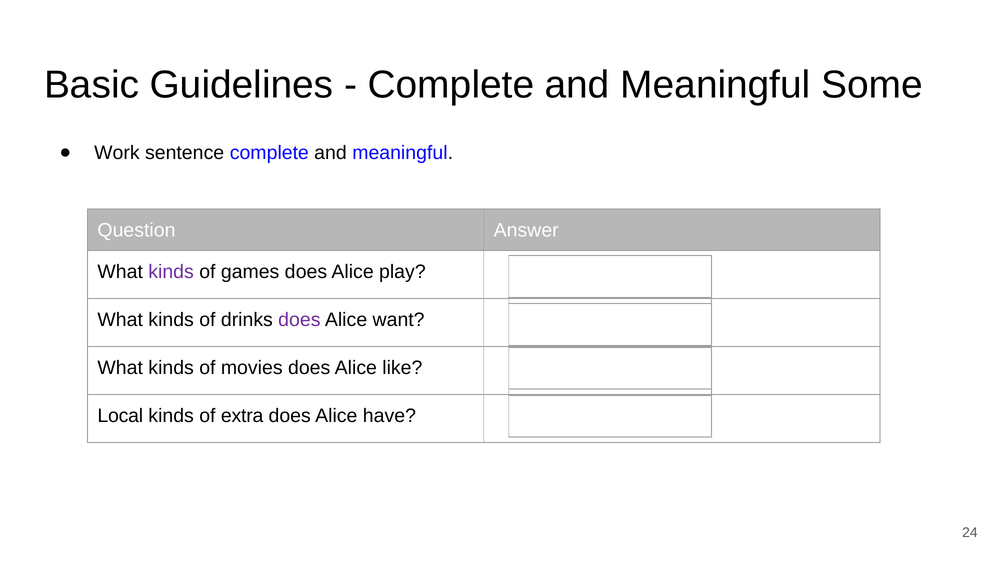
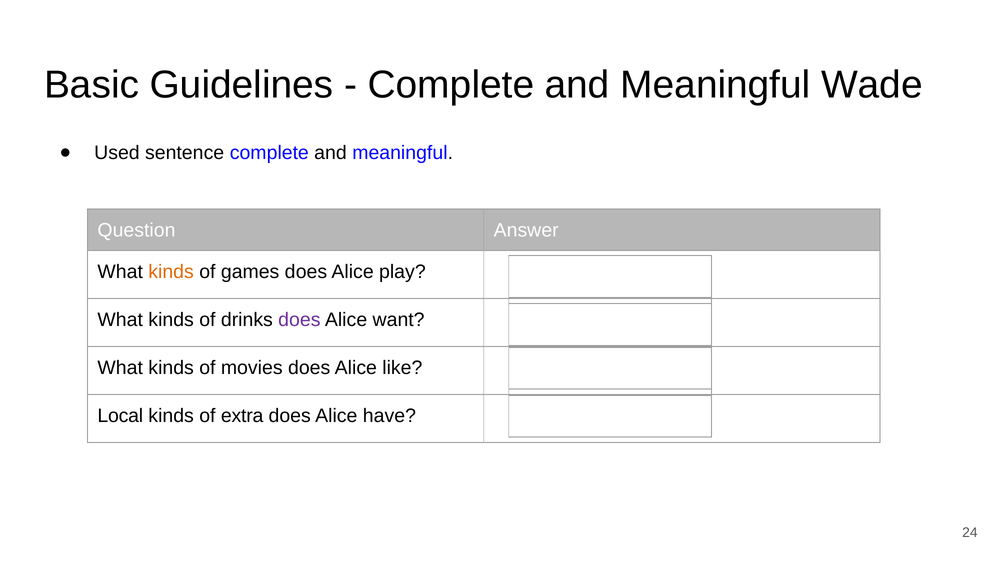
Some: Some -> Wade (872, 85)
Work: Work -> Used (117, 153)
kinds colour: purple -> orange (171, 272)
